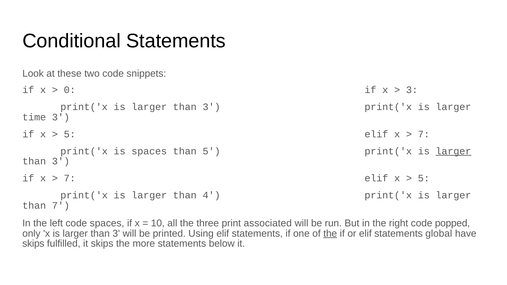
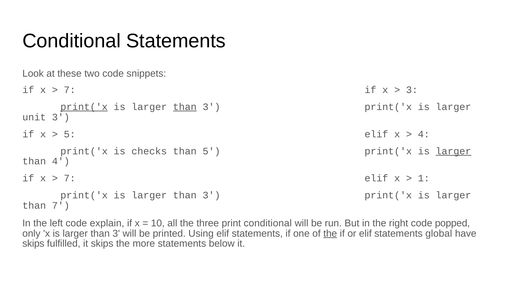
0: 0 -> 7 (70, 90)
print('x underline: none -> present (84, 107)
than underline: none -> present (185, 107)
time: time -> unit (34, 117)
7: 7 -> 4 (424, 134)
is spaces: spaces -> checks (149, 151)
3: 3 -> 4 (61, 161)
5: 5 -> 1 (424, 178)
4: 4 -> 3 (211, 195)
code spaces: spaces -> explain (107, 224)
print associated: associated -> conditional (268, 224)
